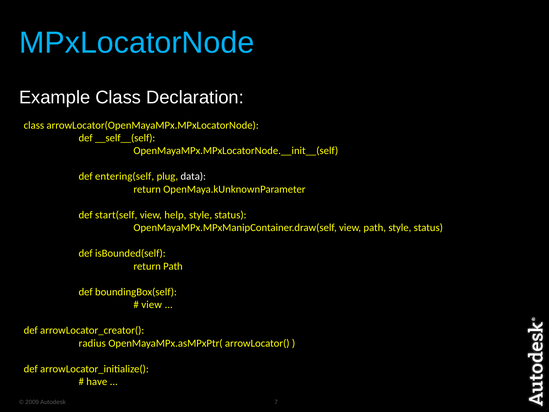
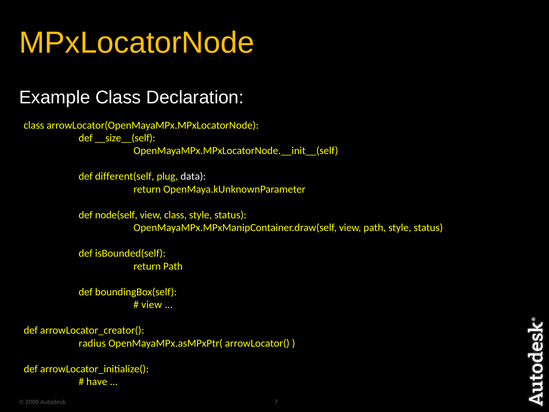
MPxLocatorNode colour: light blue -> yellow (137, 43)
__self__(self: __self__(self -> __size__(self (125, 138)
entering(self: entering(self -> different(self (125, 176)
start(self: start(self -> node(self (116, 215)
view help: help -> class (175, 215)
